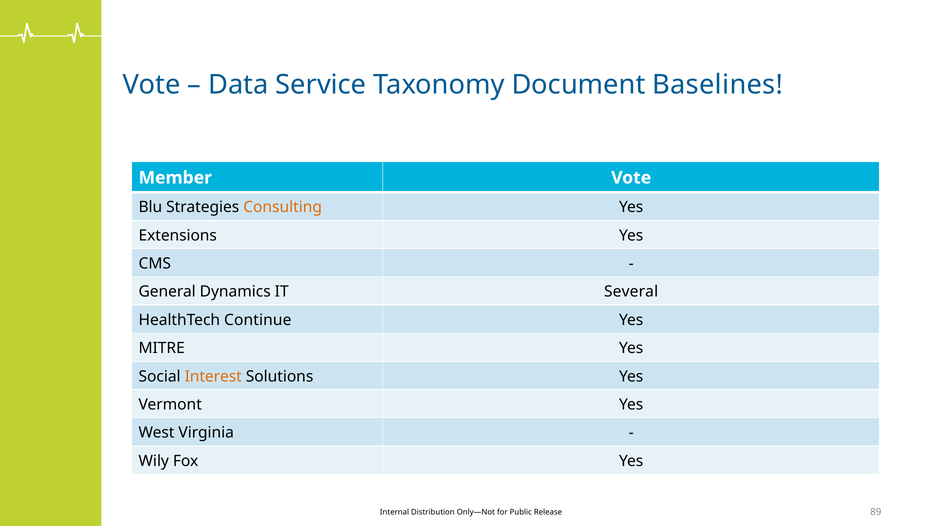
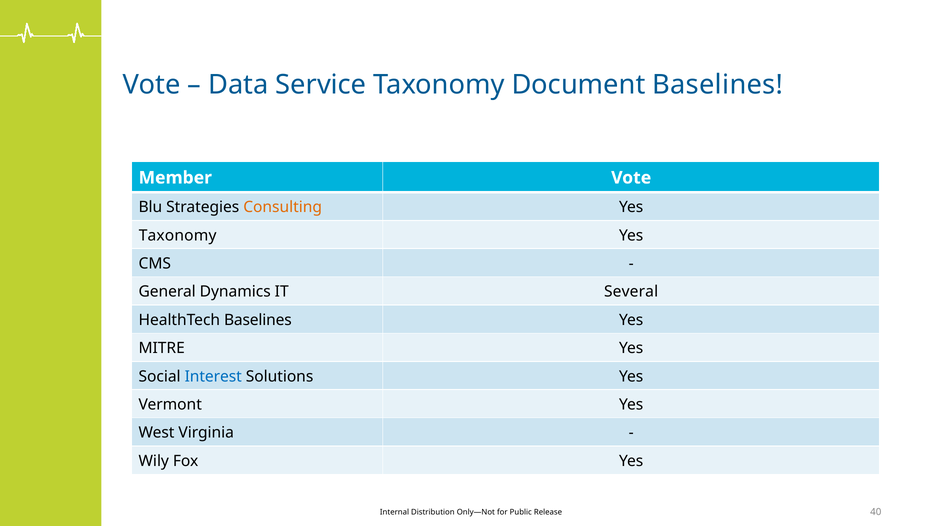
Extensions: Extensions -> Taxonomy (178, 235)
HealthTech Continue: Continue -> Baselines (258, 320)
Interest colour: orange -> blue (213, 376)
89: 89 -> 40 (876, 512)
